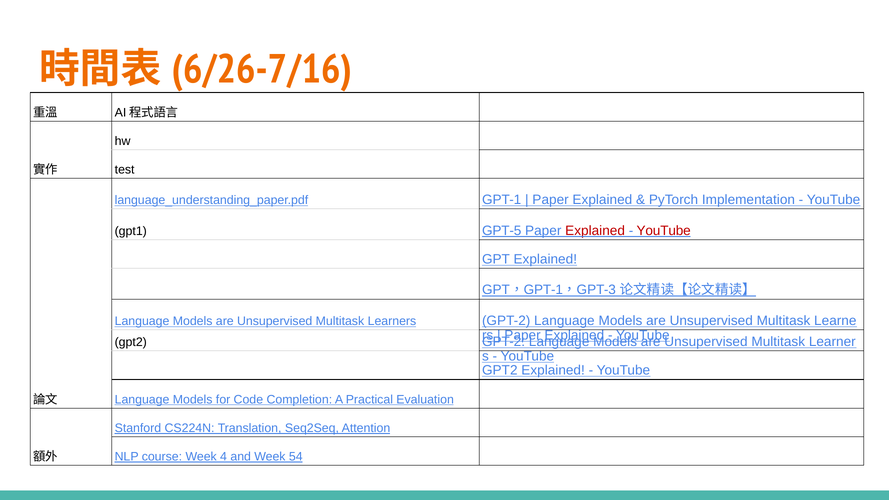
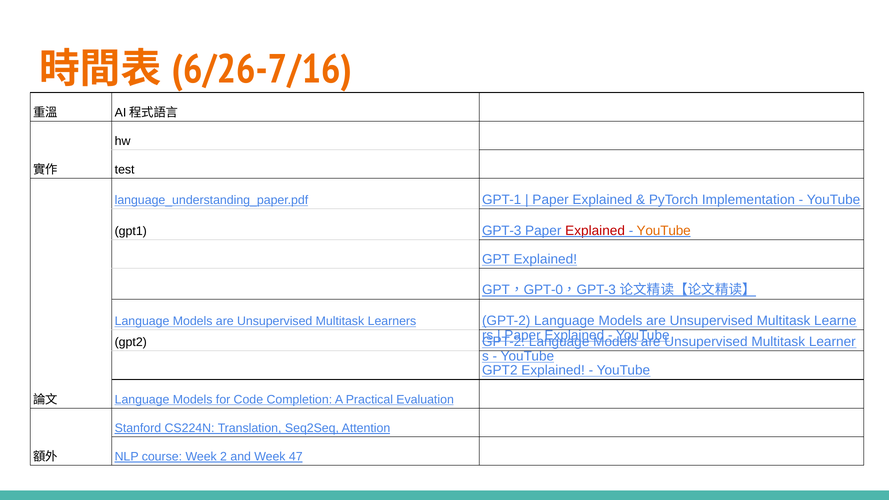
gpt1 GPT-5: GPT-5 -> GPT-3 (502, 231)
YouTube colour: red -> orange (664, 231)
GPT GPT-1: GPT-1 -> GPT-0 (543, 290)
4: 4 -> 2 (224, 457)
54: 54 -> 47 (296, 457)
